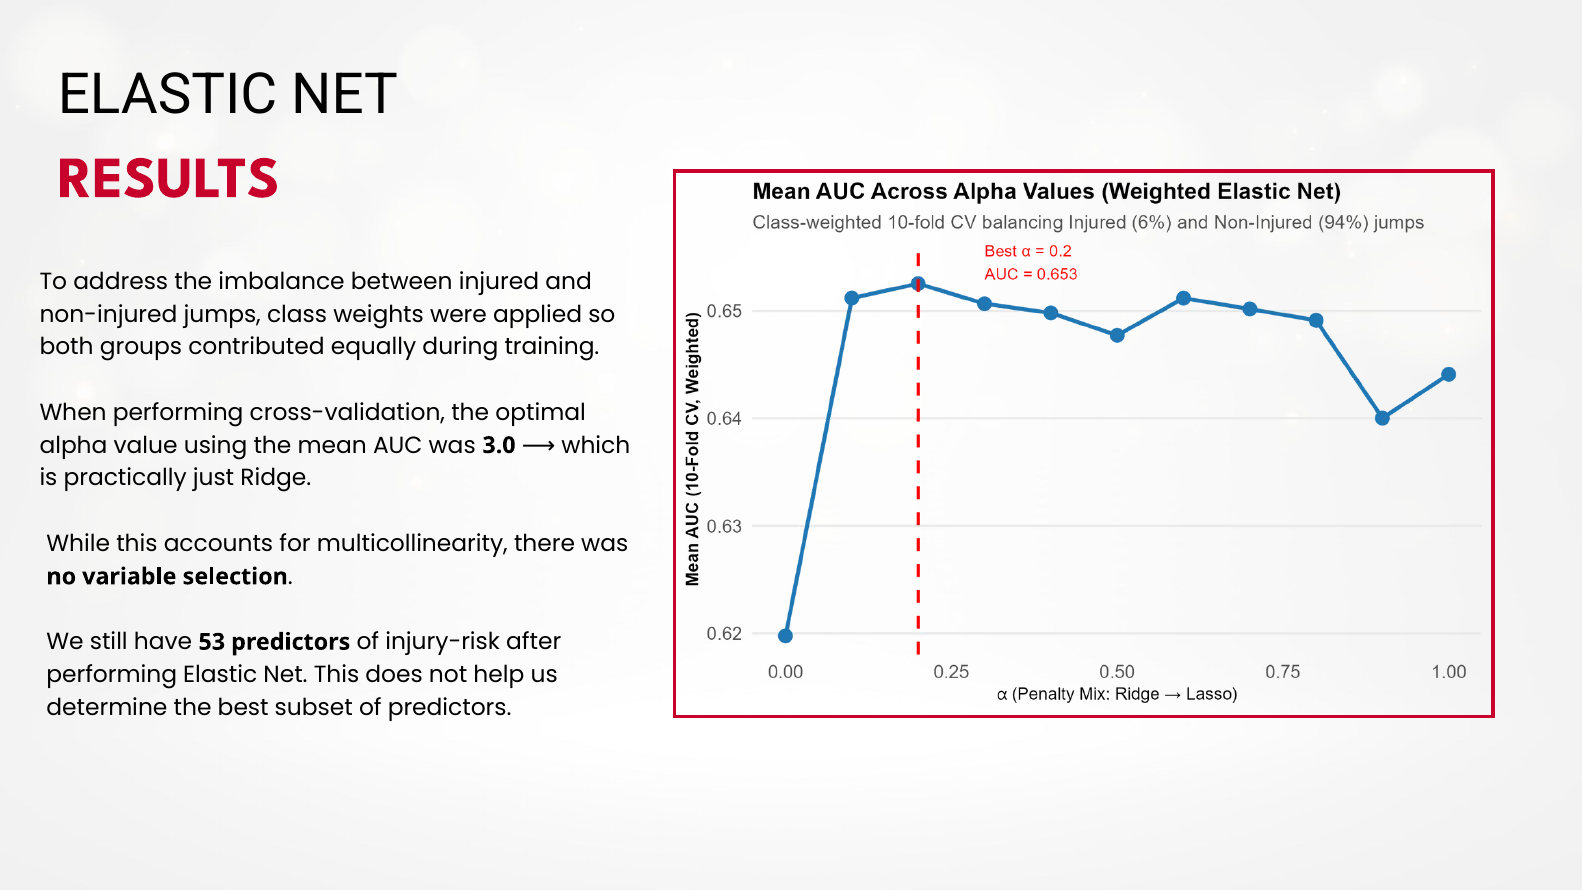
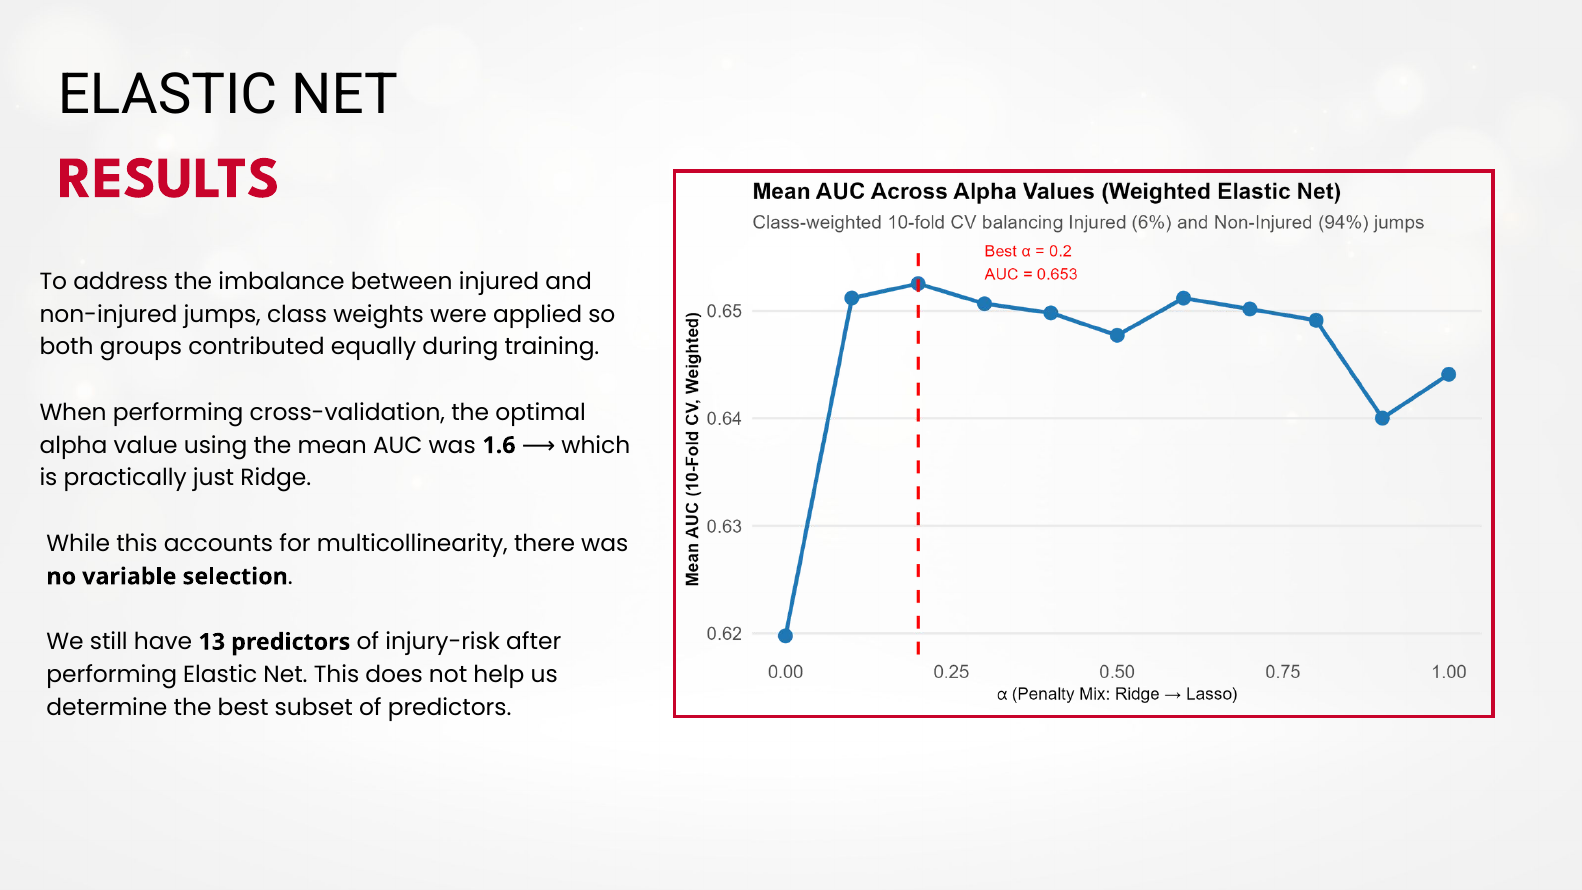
3.0: 3.0 -> 1.6 (499, 445)
53: 53 -> 13 (212, 642)
